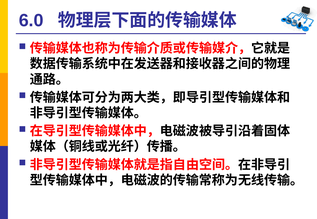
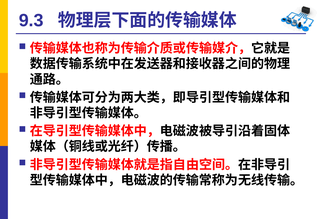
6.0: 6.0 -> 9.3 (31, 20)
